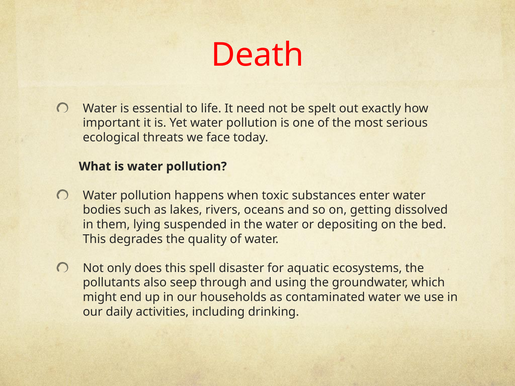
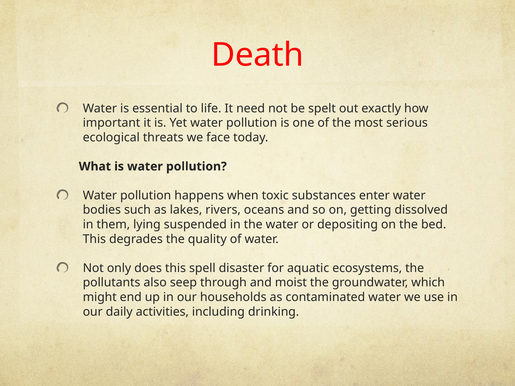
using: using -> moist (291, 283)
